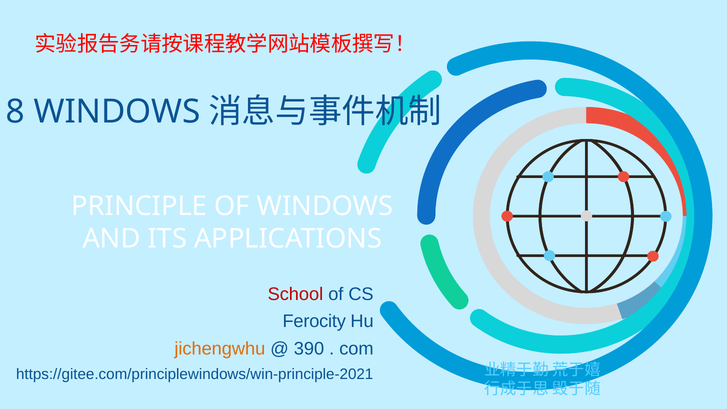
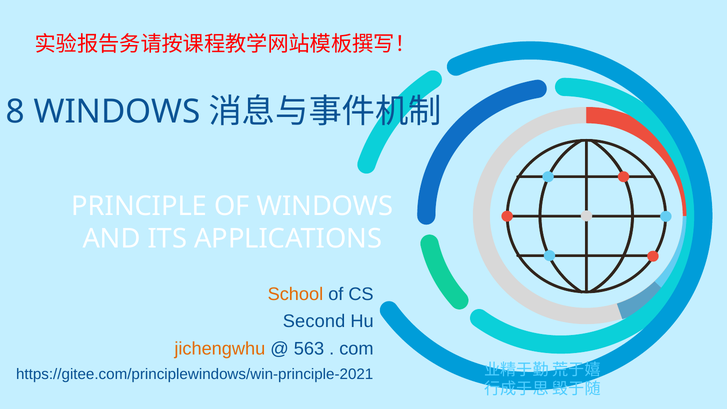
School colour: red -> orange (295, 294)
Ferocity: Ferocity -> Second (314, 321)
390: 390 -> 563 (309, 349)
